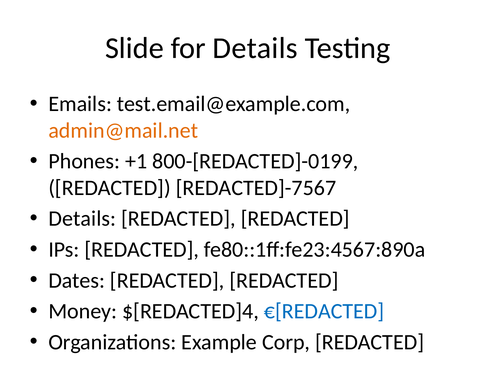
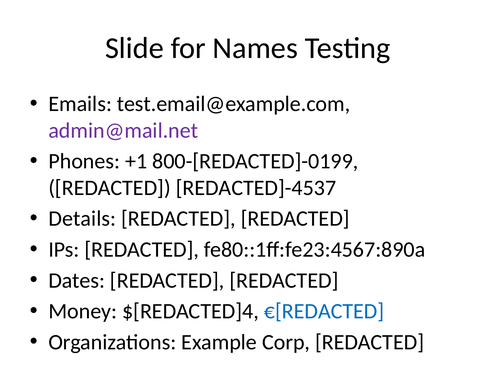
for Details: Details -> Names (255, 48)
admin@mail.net colour: orange -> purple (123, 131)
REDACTED]-7567: REDACTED]-7567 -> REDACTED]-4537 (256, 188)
